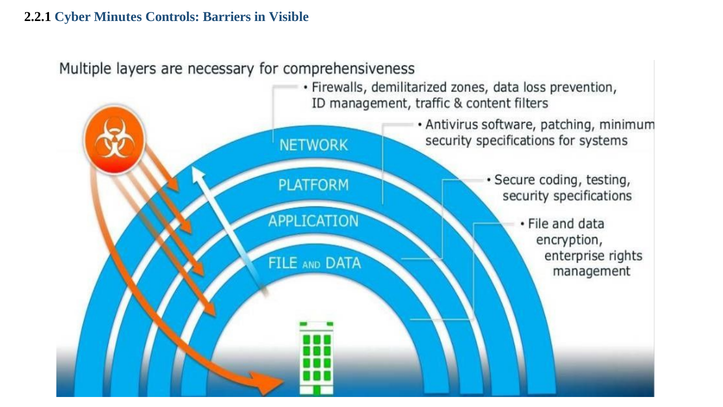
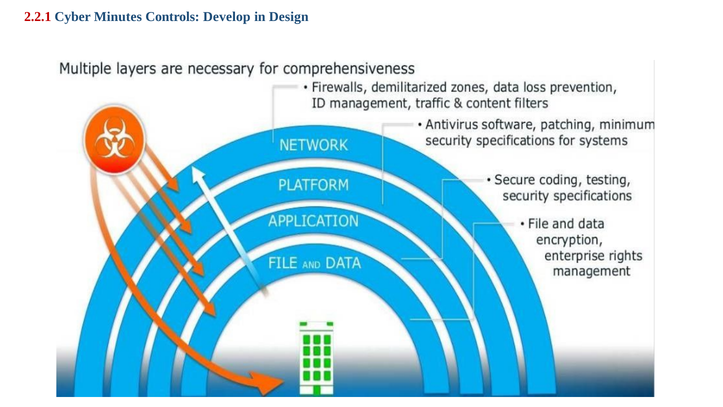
2.2.1 colour: black -> red (38, 17)
Barriers: Barriers -> Develop (227, 17)
Visible: Visible -> Design (289, 17)
